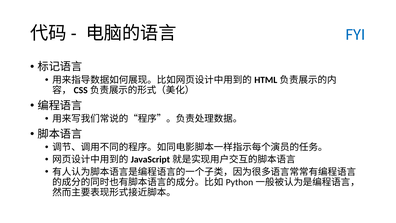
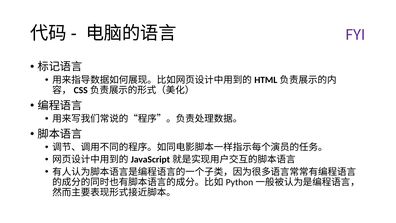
FYI colour: blue -> purple (355, 34)
